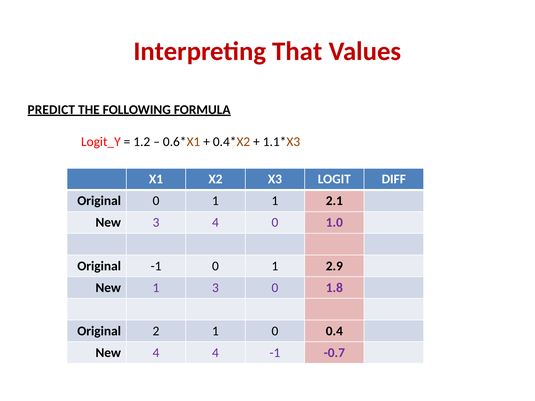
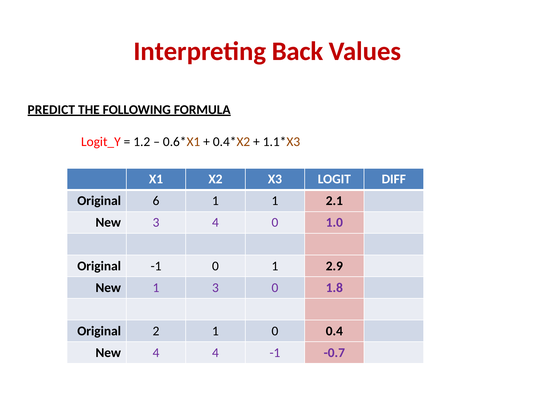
That: That -> Back (298, 51)
Original 0: 0 -> 6 (156, 201)
